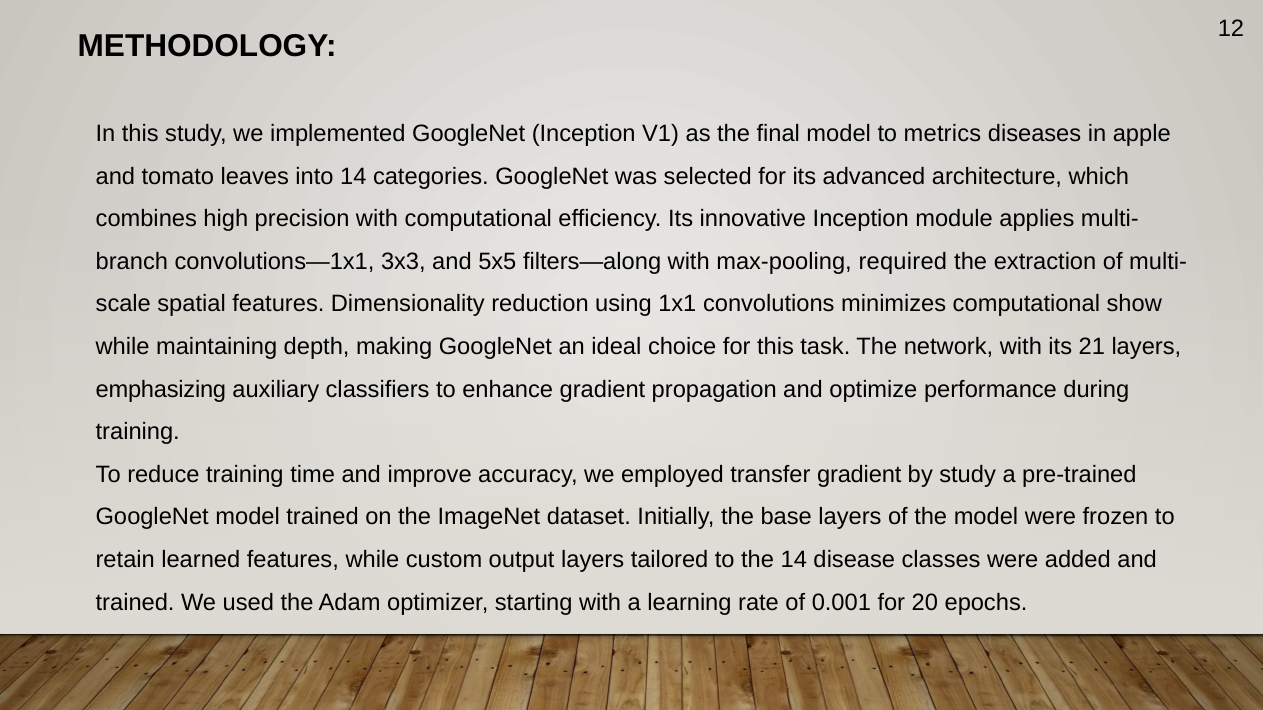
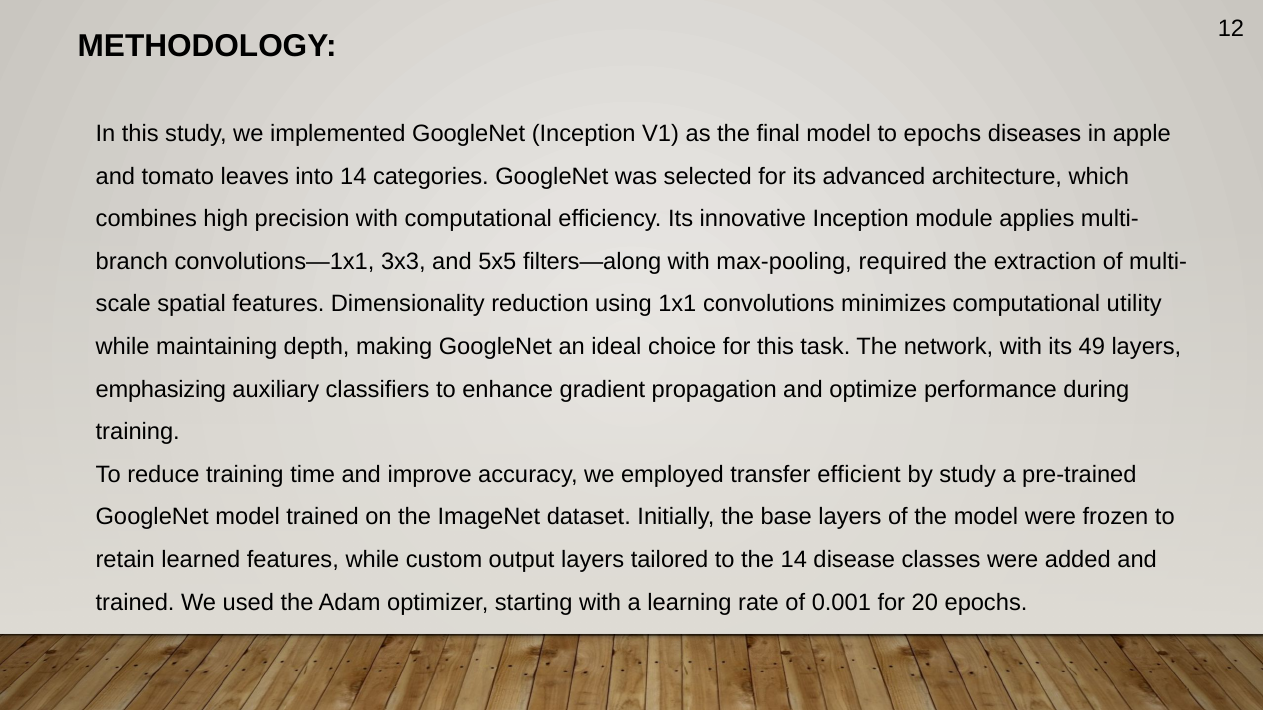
to metrics: metrics -> epochs (942, 134)
show: show -> utility (1134, 304)
21: 21 -> 49 (1092, 347)
transfer gradient: gradient -> efficient (859, 475)
